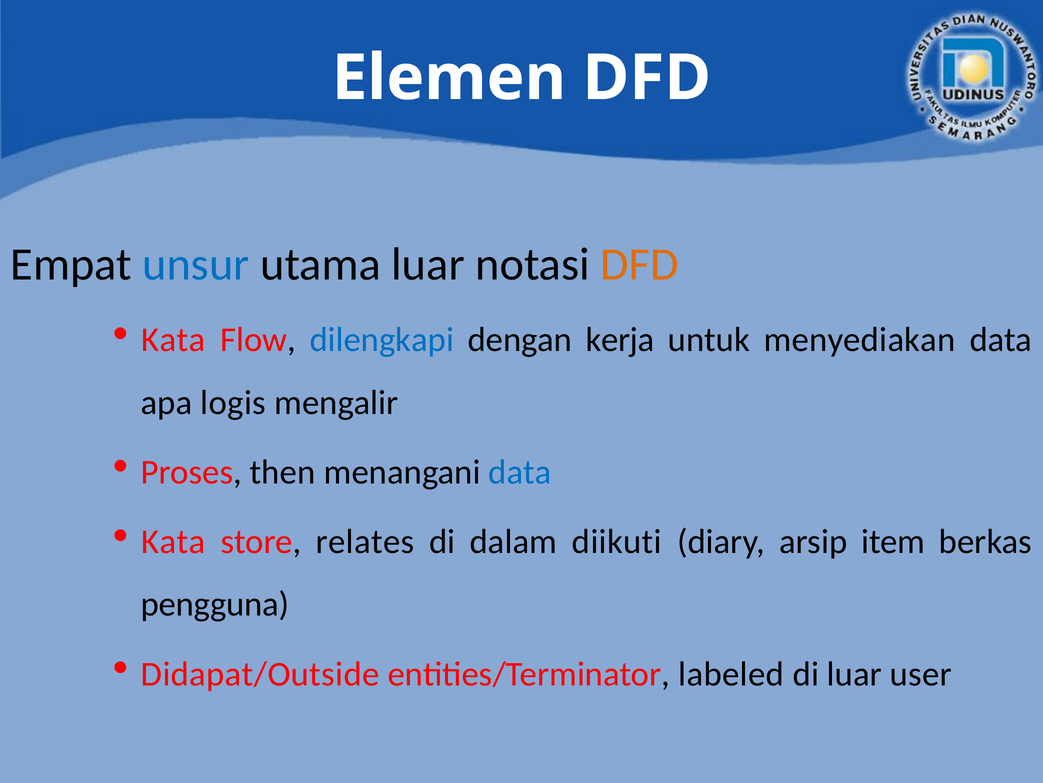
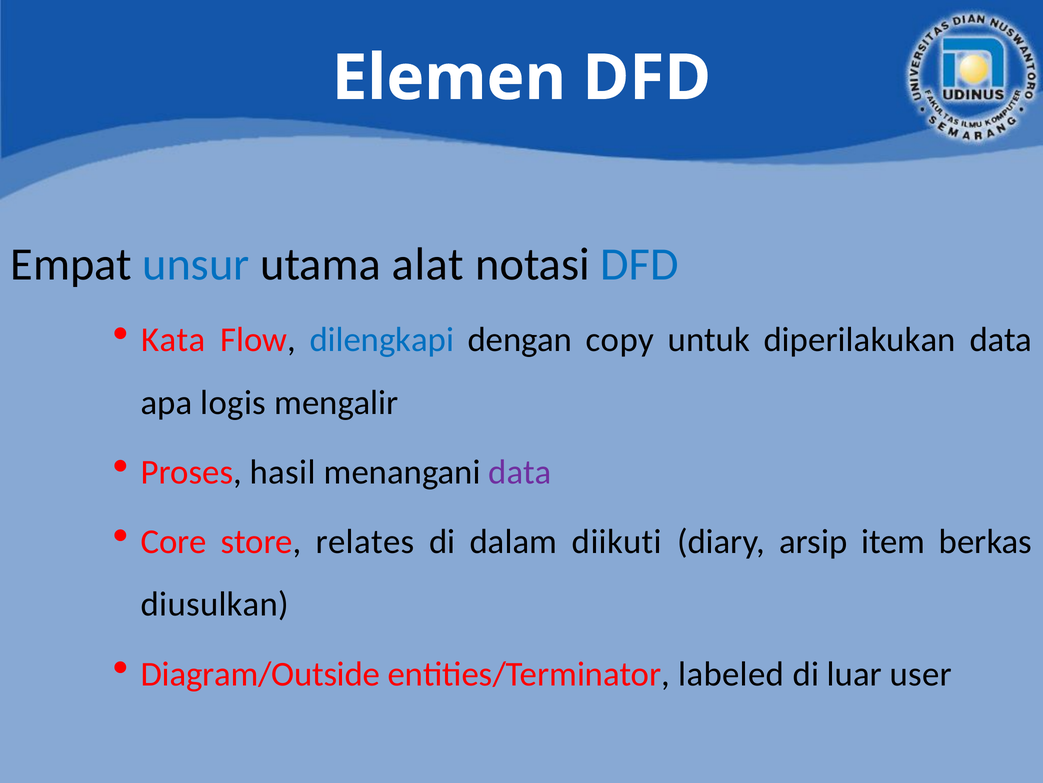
utama luar: luar -> alat (428, 264)
DFD colour: orange -> blue (640, 264)
kerja: kerja -> copy (620, 340)
menyediakan: menyediakan -> diperilakukan (860, 340)
then: then -> hasil (283, 472)
data colour: blue -> purple (520, 472)
Kata: Kata -> Core (174, 541)
pengguna: pengguna -> diusulkan (215, 604)
Didapat/Outside: Didapat/Outside -> Diagram/Outside (260, 673)
